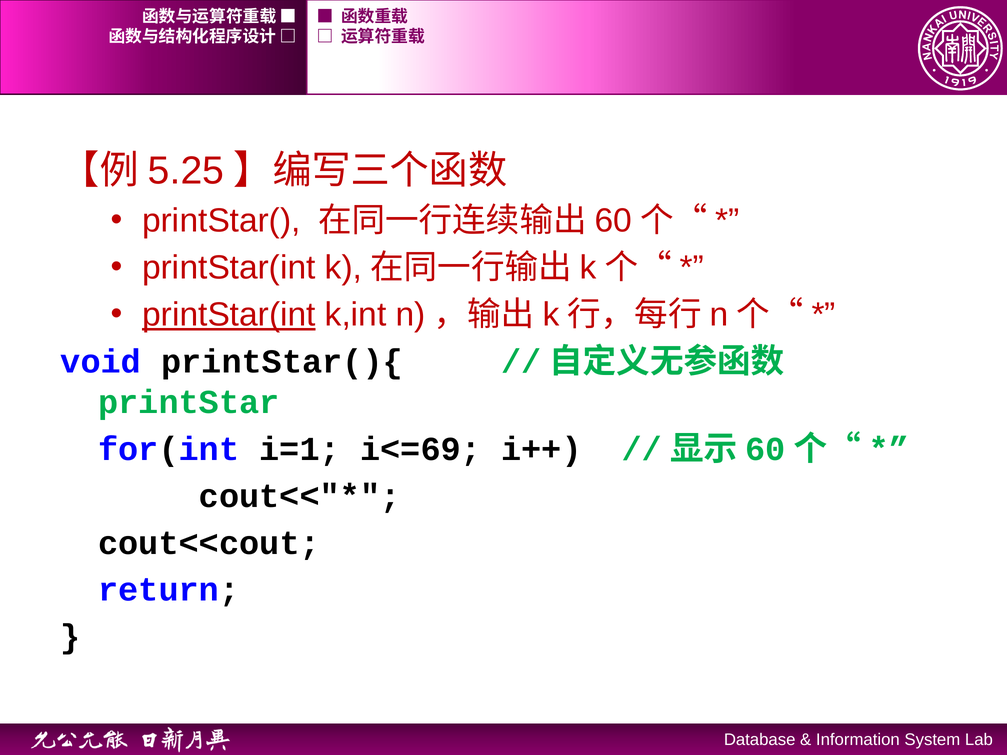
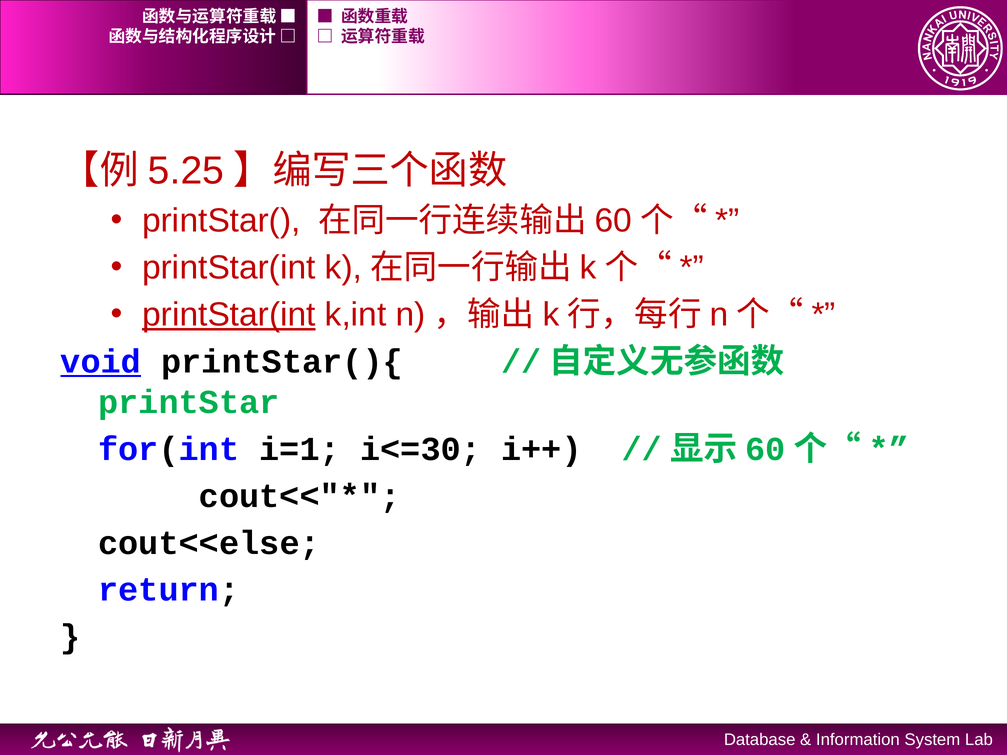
void underline: none -> present (101, 362)
i<=69: i<=69 -> i<=30 (421, 449)
cout<<cout: cout<<cout -> cout<<else (209, 543)
